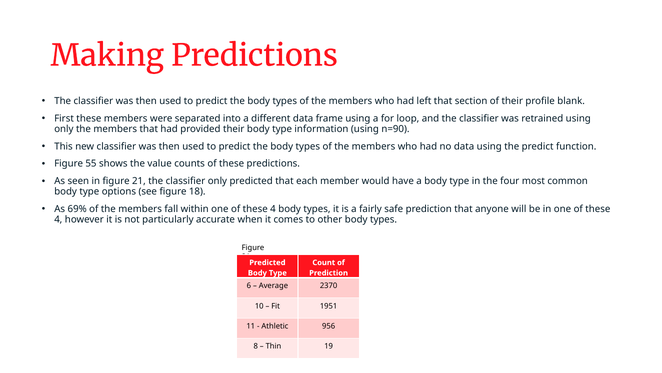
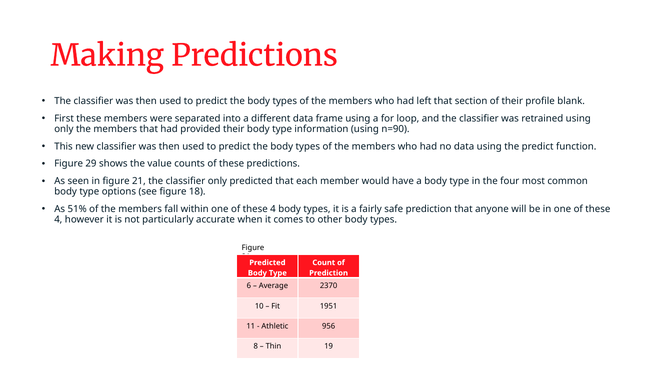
55: 55 -> 29 (91, 164)
69%: 69% -> 51% (77, 209)
